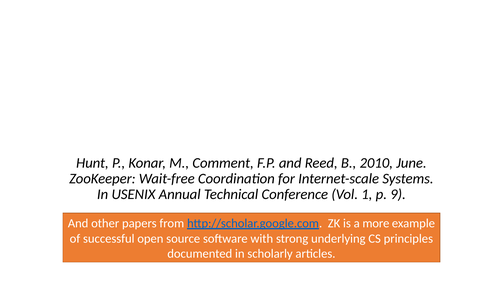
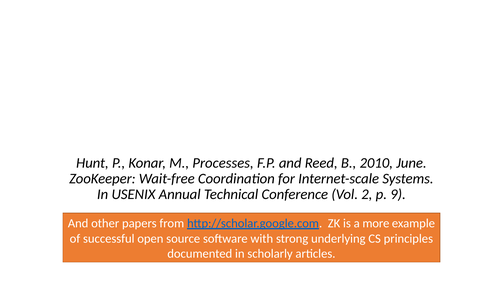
Comment: Comment -> Processes (223, 163)
1: 1 -> 2 (367, 194)
